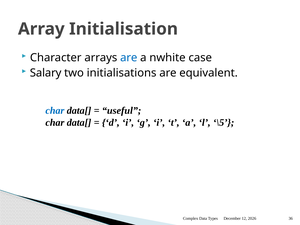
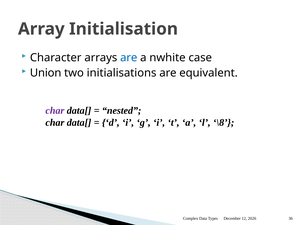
Salary: Salary -> Union (46, 73)
char colour: blue -> purple (55, 111)
useful: useful -> nested (122, 111)
\5: \5 -> \8 (224, 123)
